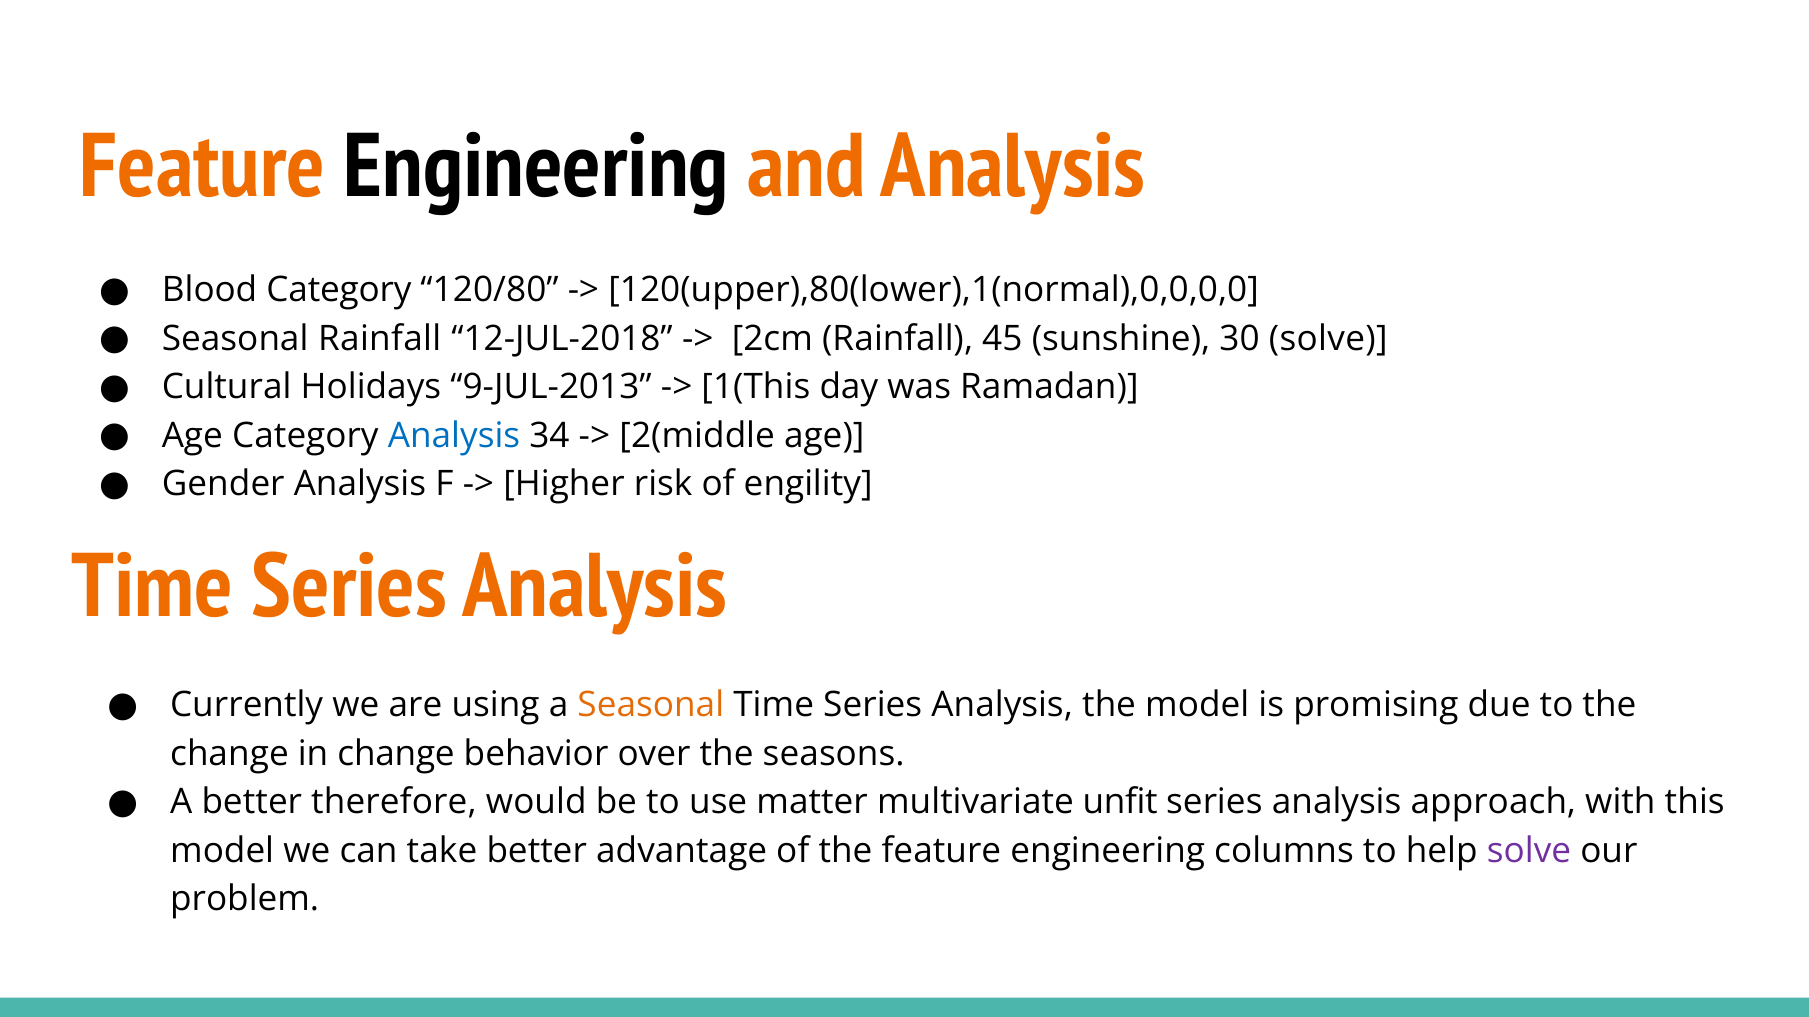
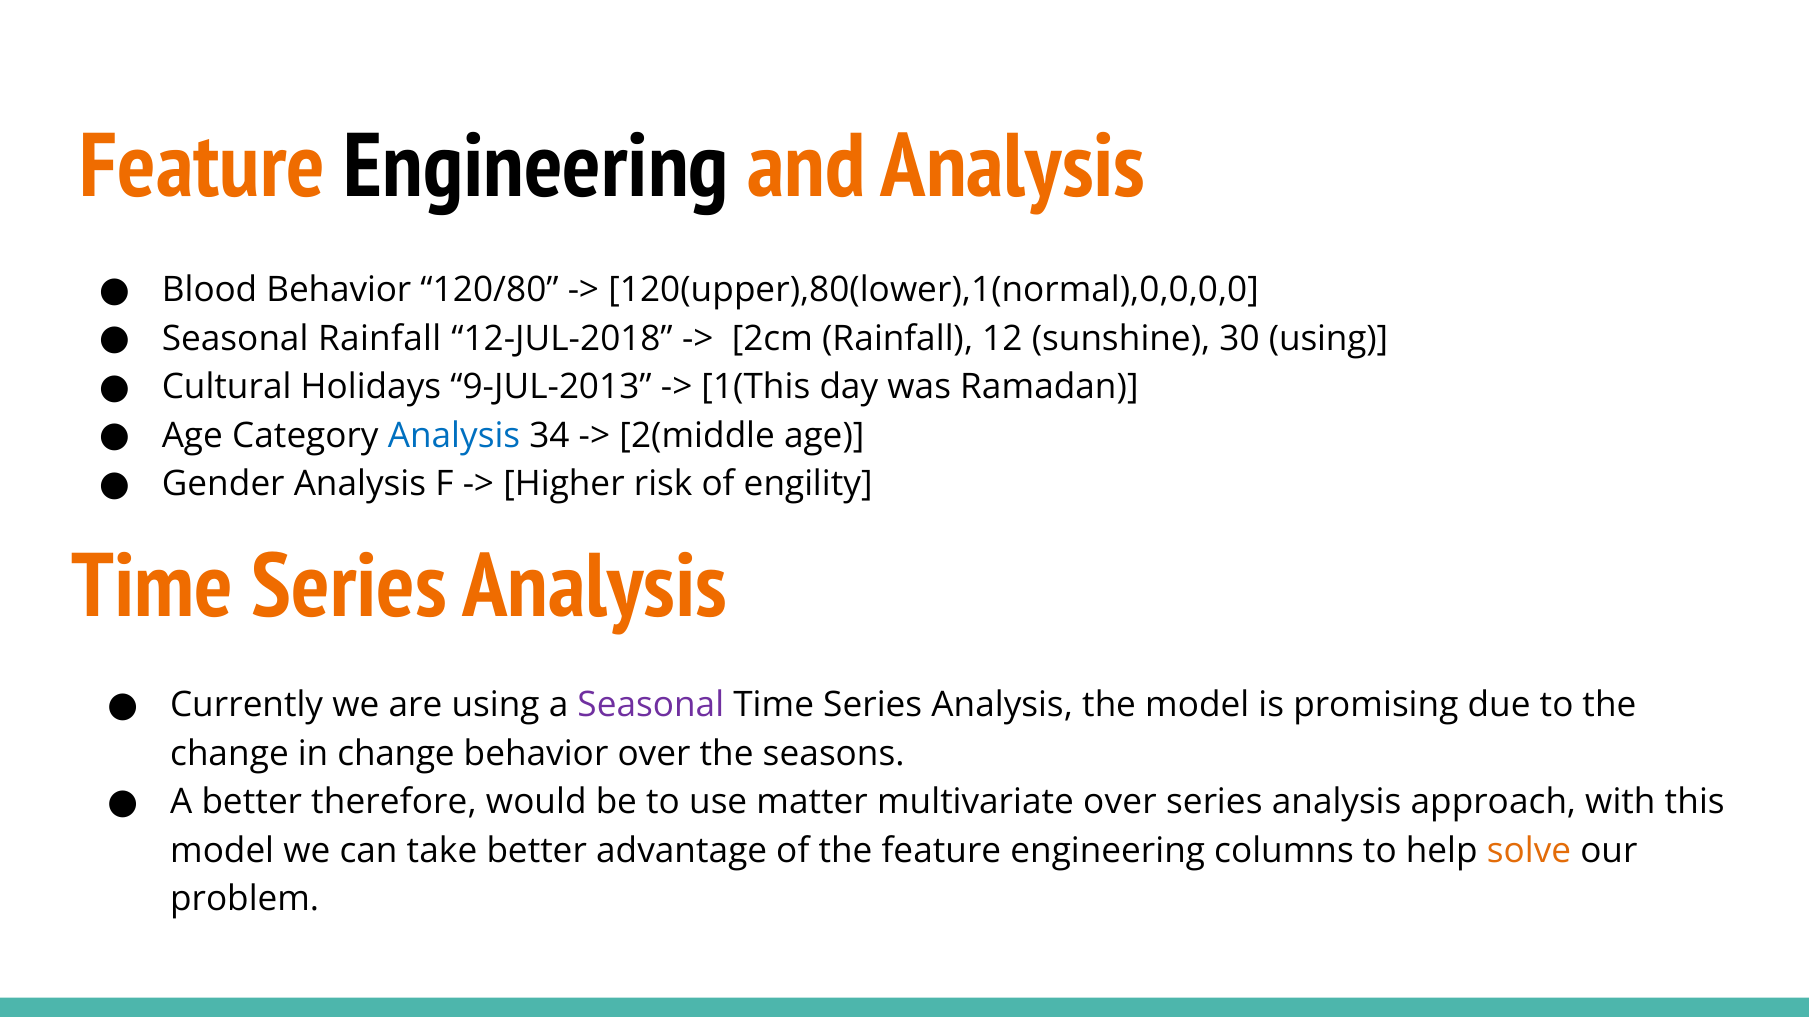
Blood Category: Category -> Behavior (339, 290)
45: 45 -> 12 (1002, 339)
30 solve: solve -> using (1328, 339)
Seasonal colour: orange -> purple (651, 706)
multivariate unfit: unfit -> over (1120, 803)
solve colour: purple -> orange (1529, 851)
